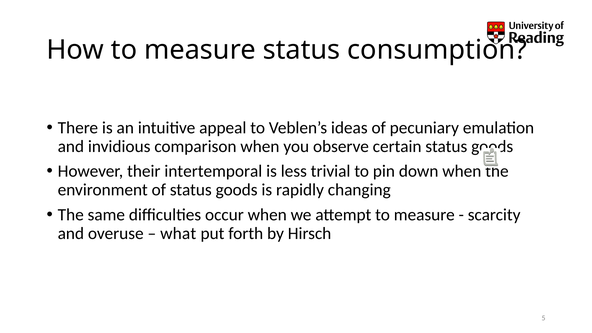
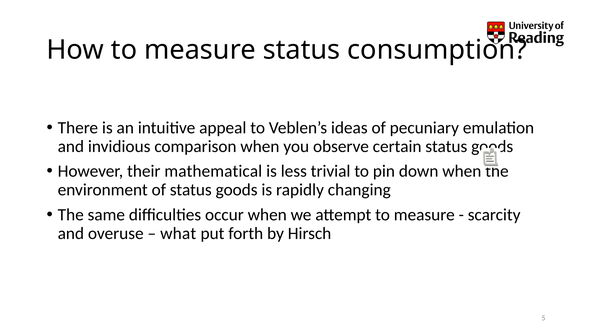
intertemporal: intertemporal -> mathematical (213, 171)
